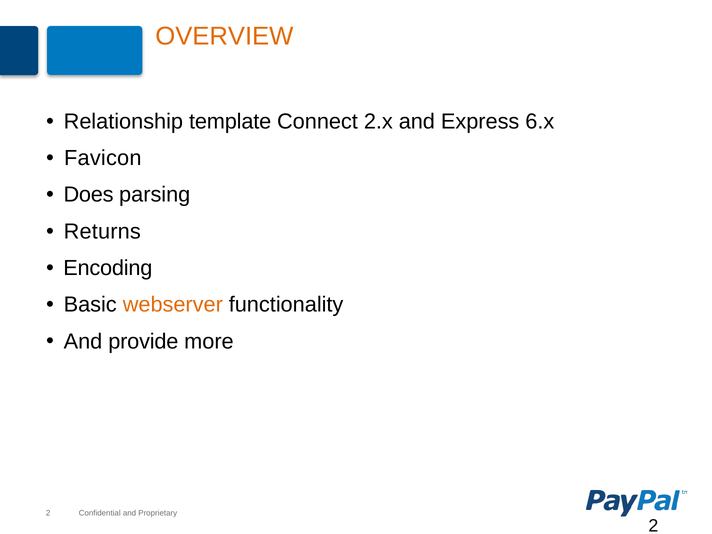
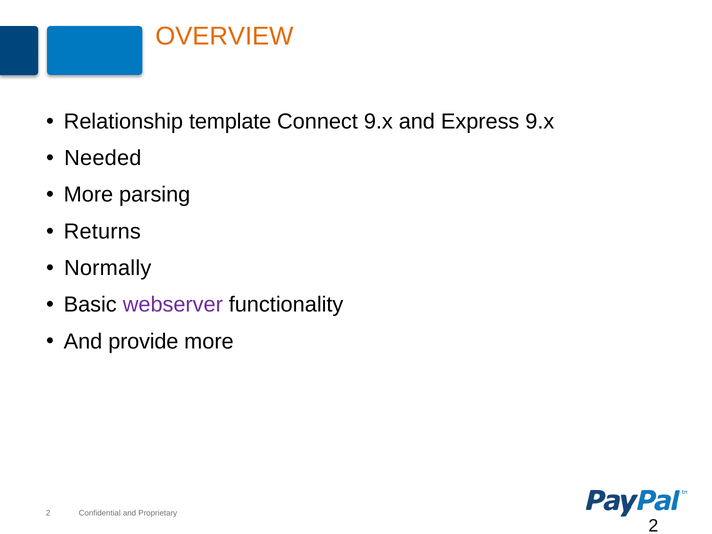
Connect 2.x: 2.x -> 9.x (378, 122)
Express 6.x: 6.x -> 9.x (540, 122)
Favicon: Favicon -> Needed (103, 158)
Does: Does -> More (88, 195)
Encoding: Encoding -> Normally (108, 268)
webserver colour: orange -> purple (173, 305)
